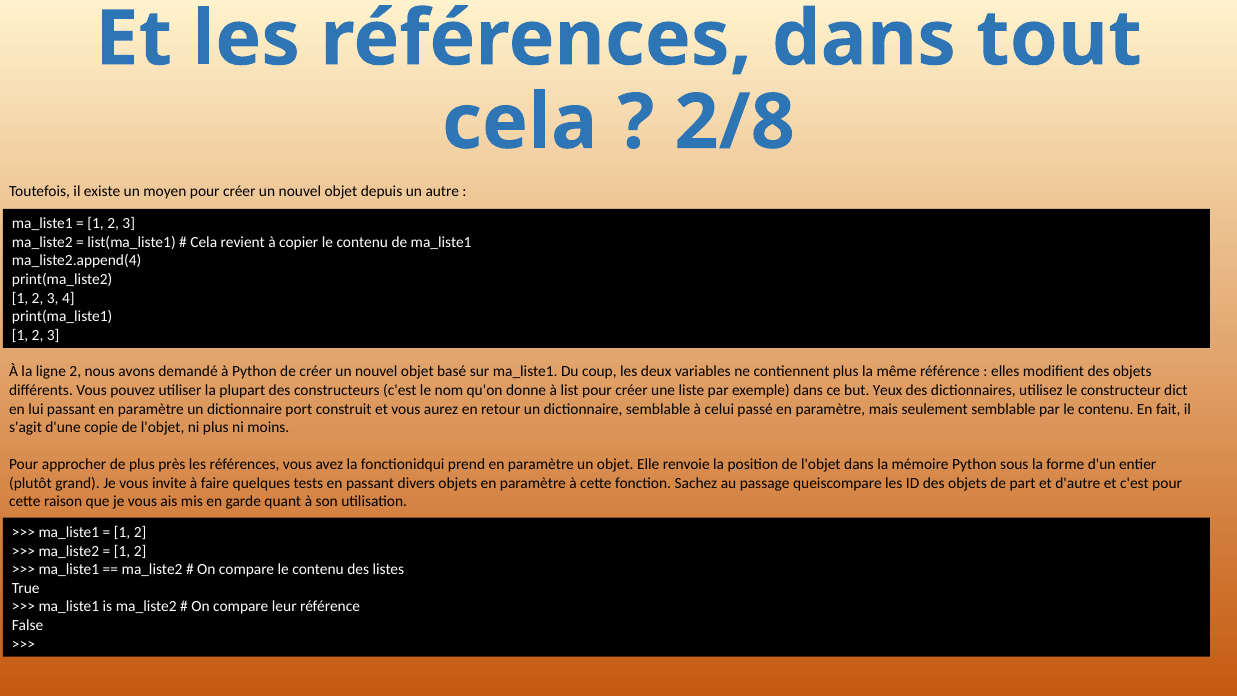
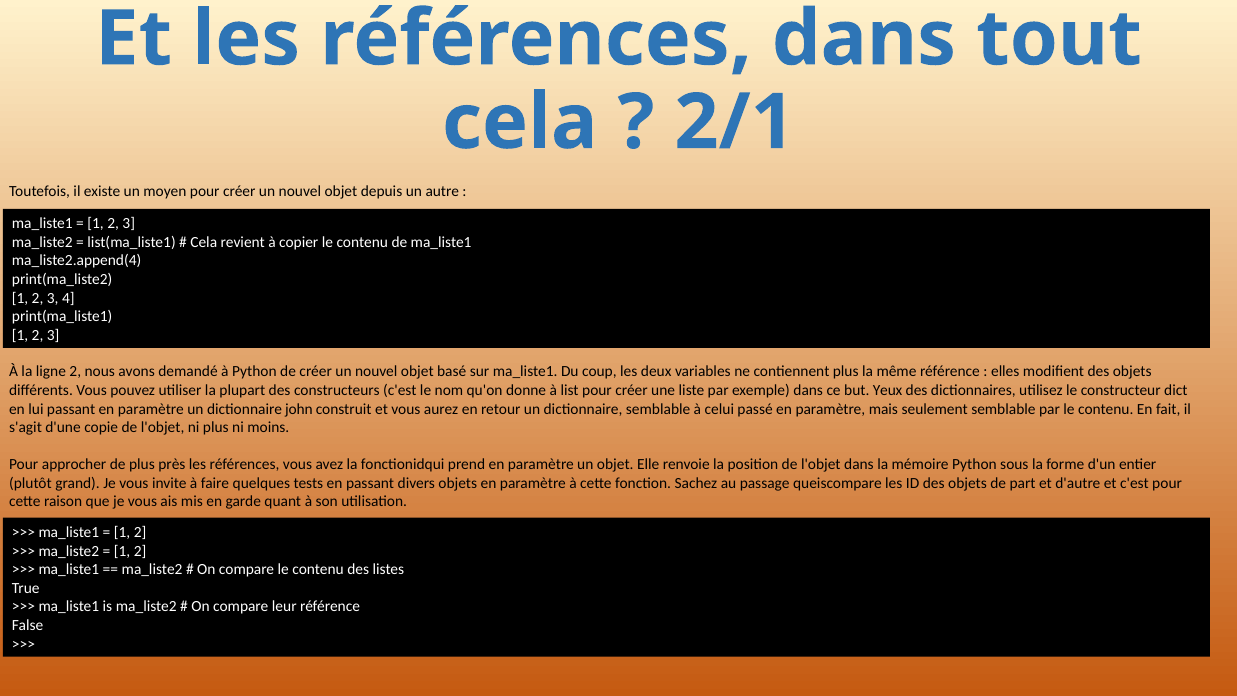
2/8: 2/8 -> 2/1 (735, 122)
port: port -> john (299, 409)
